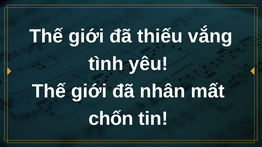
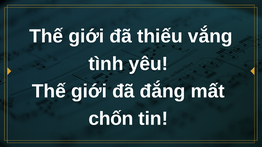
nhân: nhân -> đắng (163, 91)
